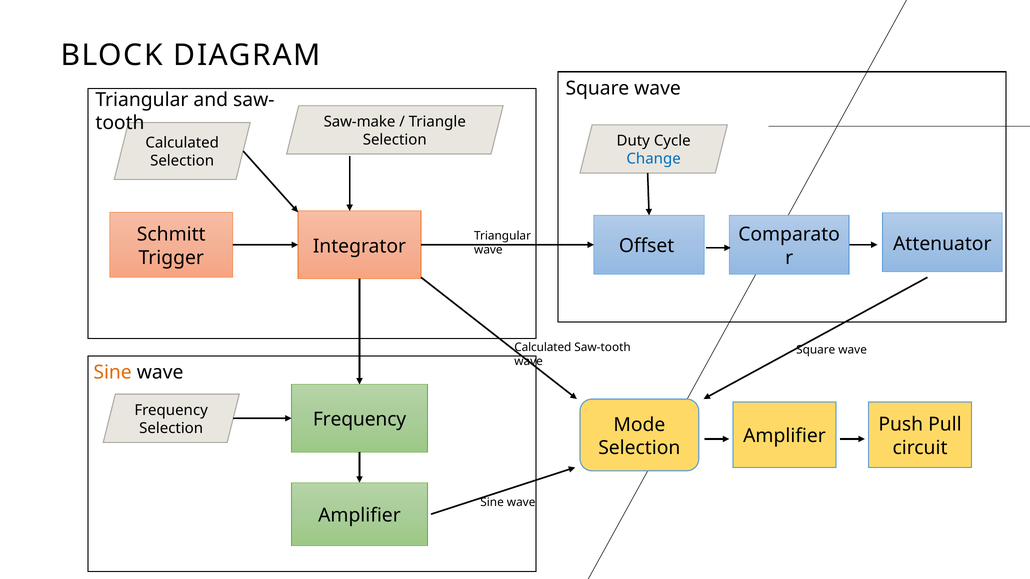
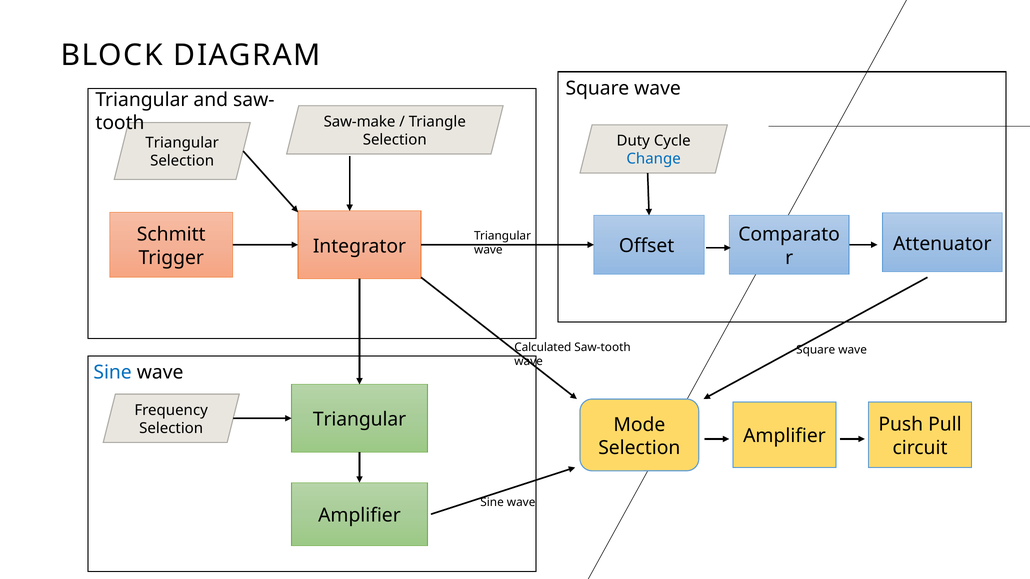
Calculated: Calculated -> Triangular (182, 143)
Sine colour: orange -> blue (113, 373)
Frequency: Frequency -> Triangular (360, 420)
